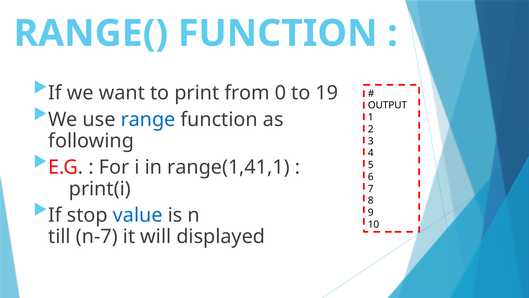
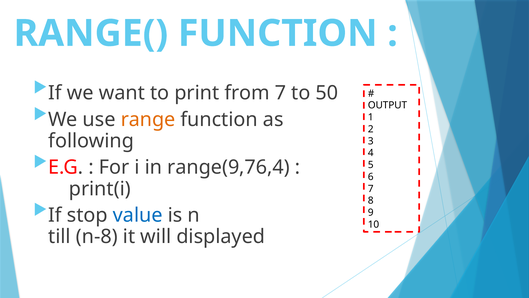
from 0: 0 -> 7 (280, 93)
19: 19 -> 50 (327, 93)
range colour: blue -> orange (148, 119)
range(1,41,1: range(1,41,1 -> range(9,76,4 (229, 167)
n-7: n-7 -> n-8 (97, 236)
